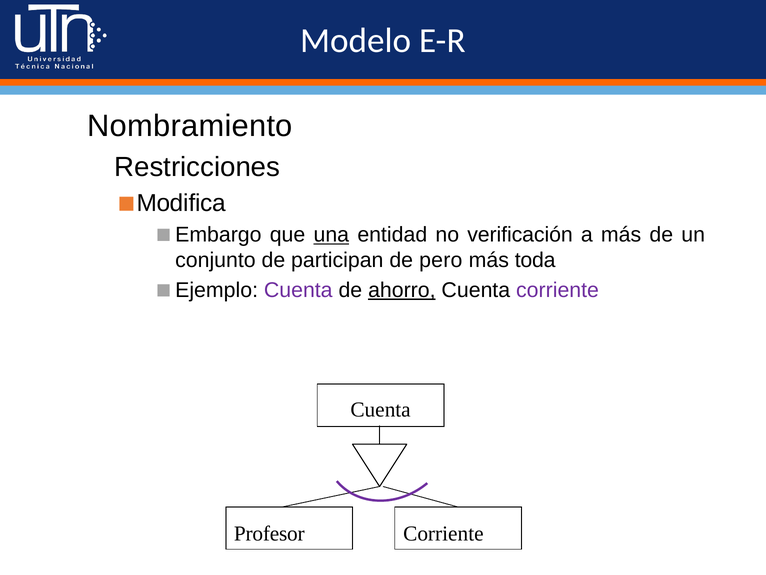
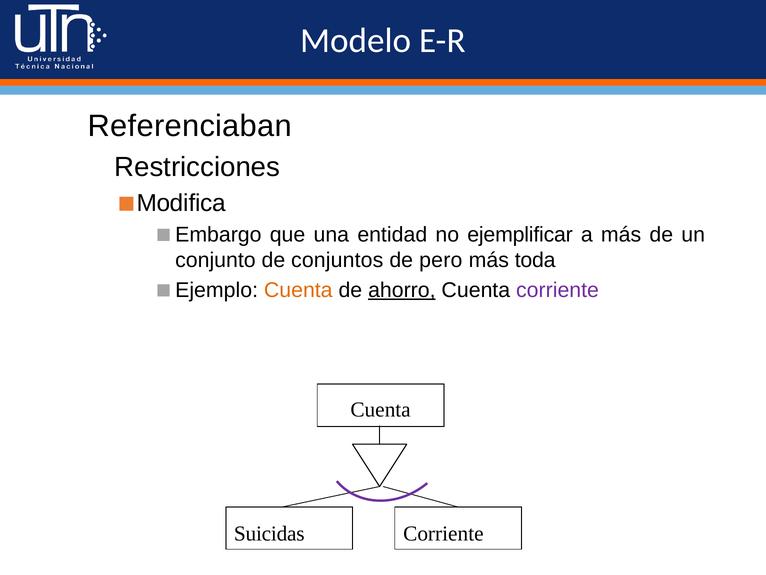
Nombramiento: Nombramiento -> Referenciaban (190, 126)
una underline: present -> none (331, 235)
verificación: verificación -> ejemplificar (520, 235)
participan: participan -> conjuntos (337, 260)
Cuenta colour: purple -> orange (298, 290)
Profesor: Profesor -> Suicidas (269, 533)
